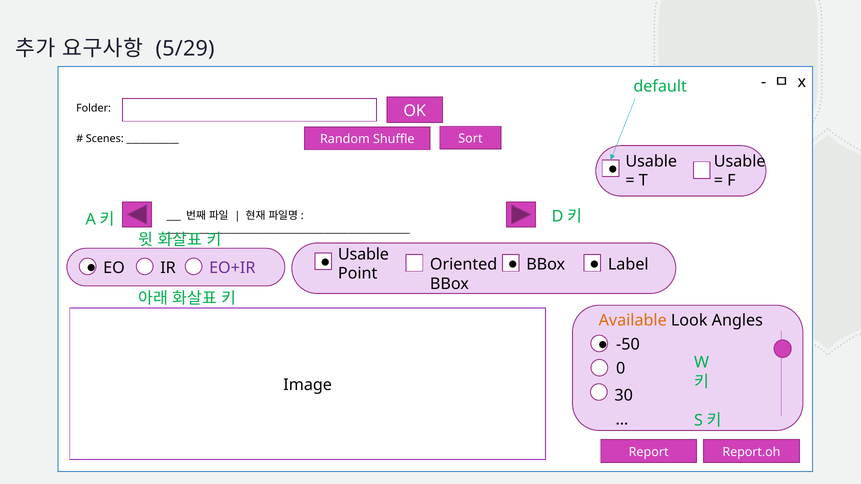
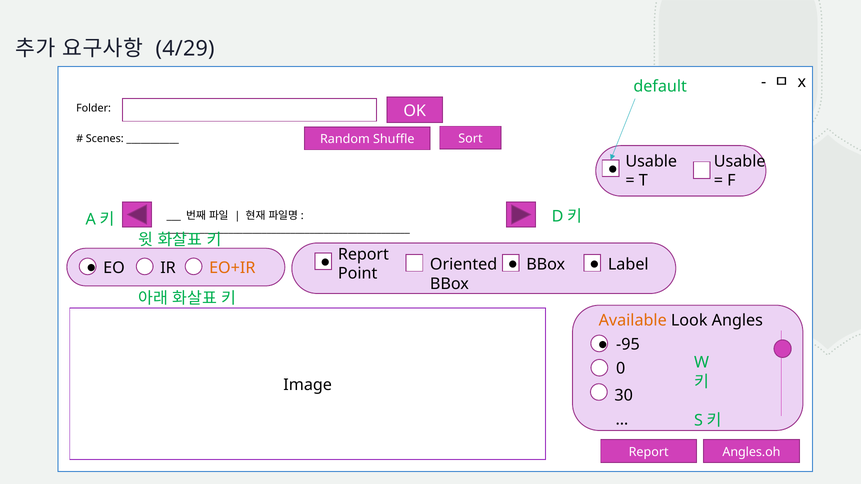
5/29: 5/29 -> 4/29 (185, 49)
Usable: Usable -> Report (363, 254)
EO+IR colour: purple -> orange (232, 268)
-50: -50 -> -95 (628, 345)
Report.oh: Report.oh -> Angles.oh (751, 452)
